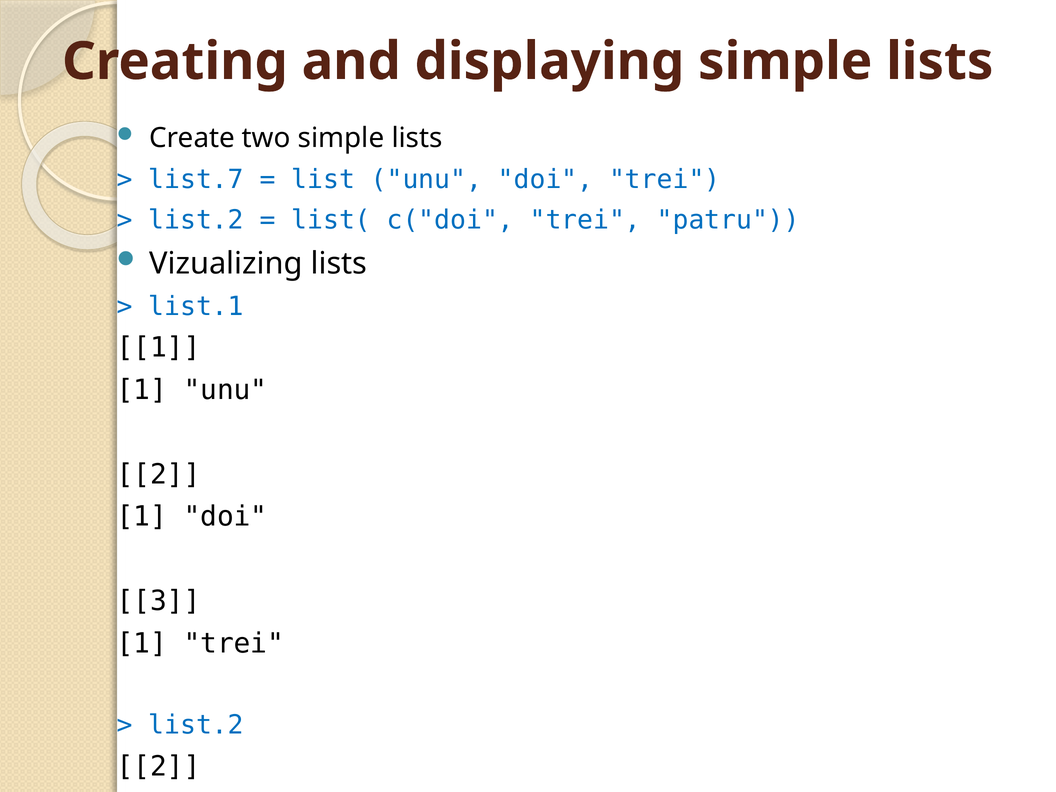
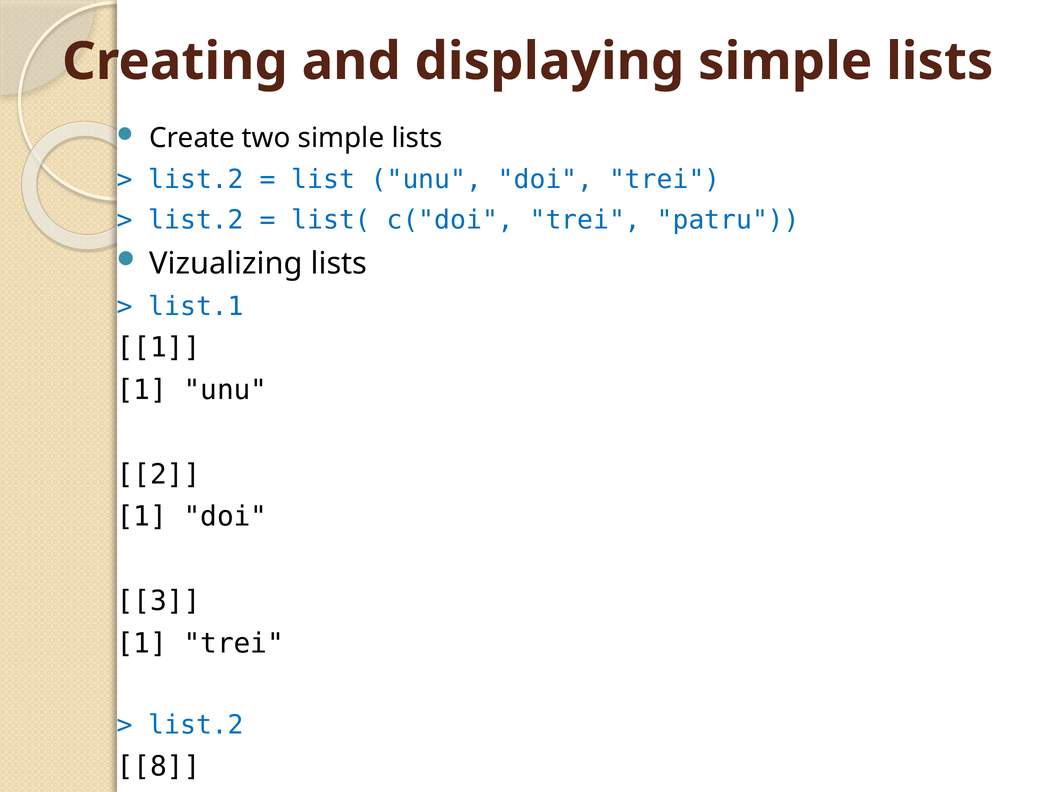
list.7: list.7 -> list.2 (196, 180)
2: 2 -> 8 (159, 767)
